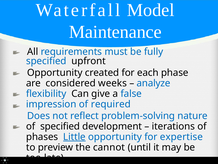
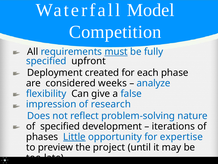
Maintenance: Maintenance -> Competition (115, 32)
must underline: none -> present (116, 52)
Opportunity: Opportunity -> Deployment (55, 72)
required: required -> research (111, 104)
cannot: cannot -> project (109, 147)
